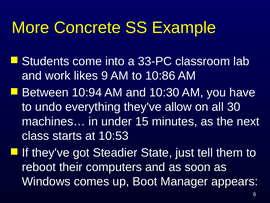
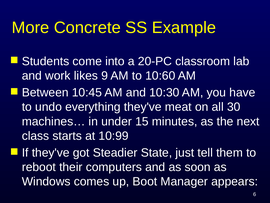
33-PC: 33-PC -> 20-PC (155, 61)
10:86: 10:86 -> 10:60 (160, 76)
10:94: 10:94 -> 10:45 (87, 92)
allow: allow -> meat (178, 107)
10:53: 10:53 -> 10:99 (114, 136)
